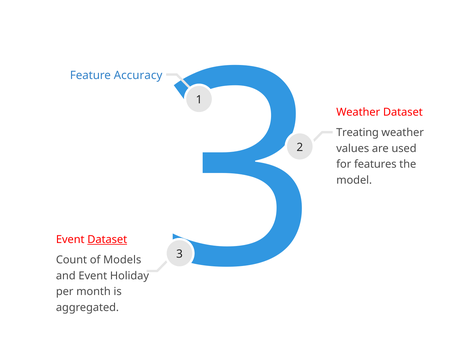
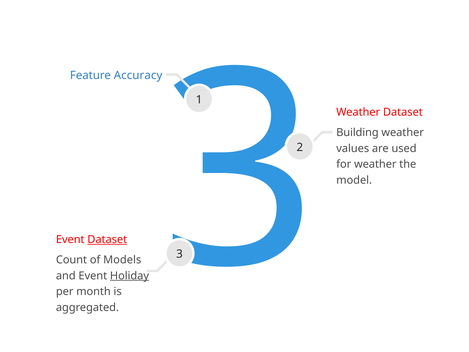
Treating: Treating -> Building (357, 133)
for features: features -> weather (375, 164)
Holiday underline: none -> present (129, 276)
